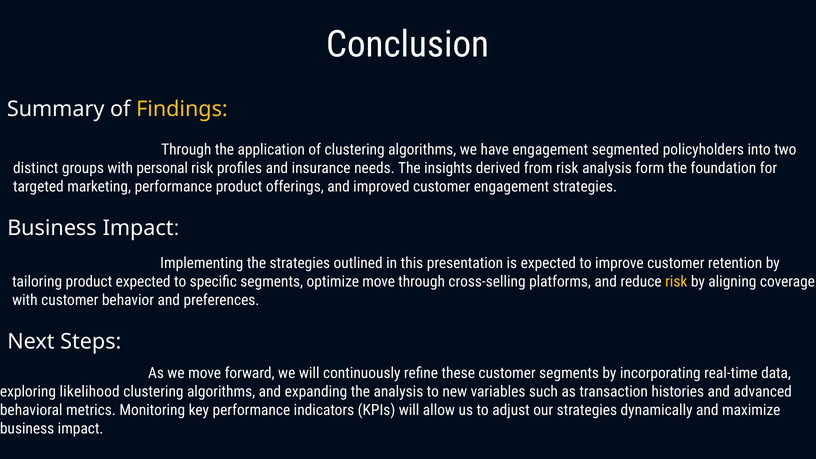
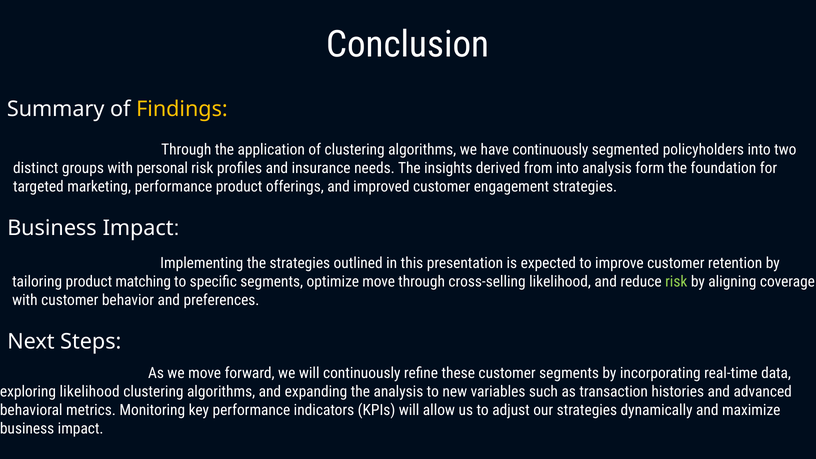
have engagement: engagement -> continuously (550, 150)
from risk: risk -> into (567, 168)
product expected: expected -> matching (143, 282)
cross-selling platforms: platforms -> likelihood (560, 282)
risk colour: yellow -> light green (676, 282)
